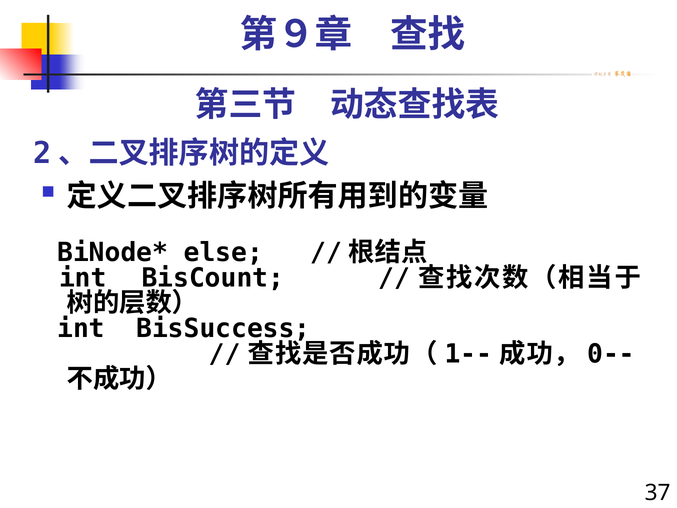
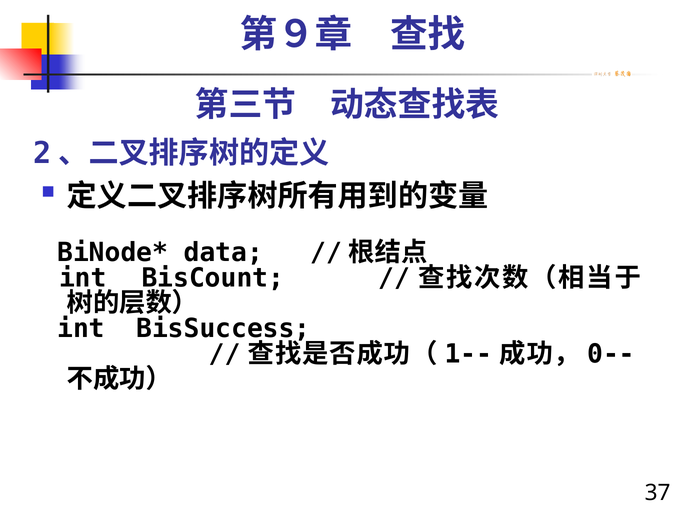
else: else -> data (223, 253)
